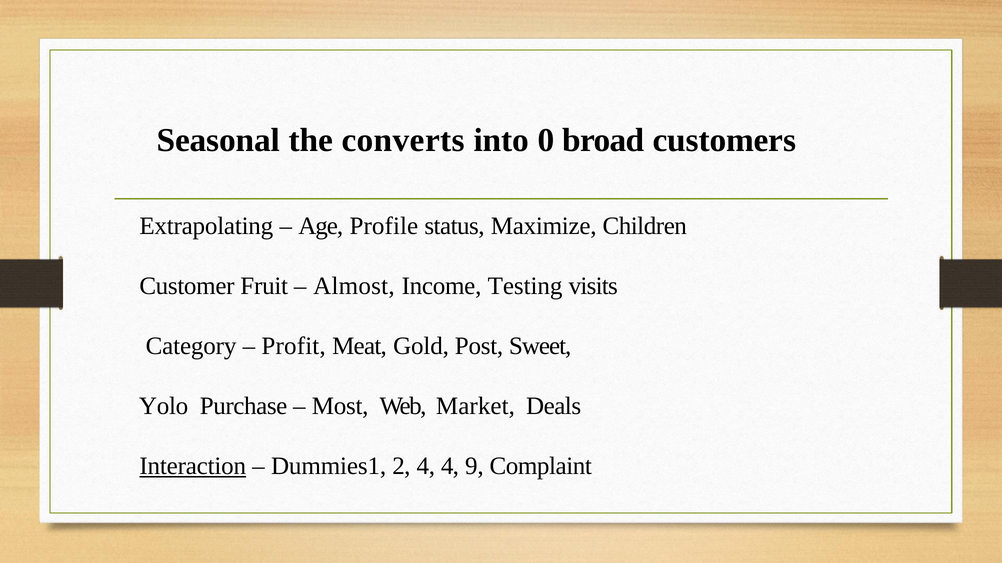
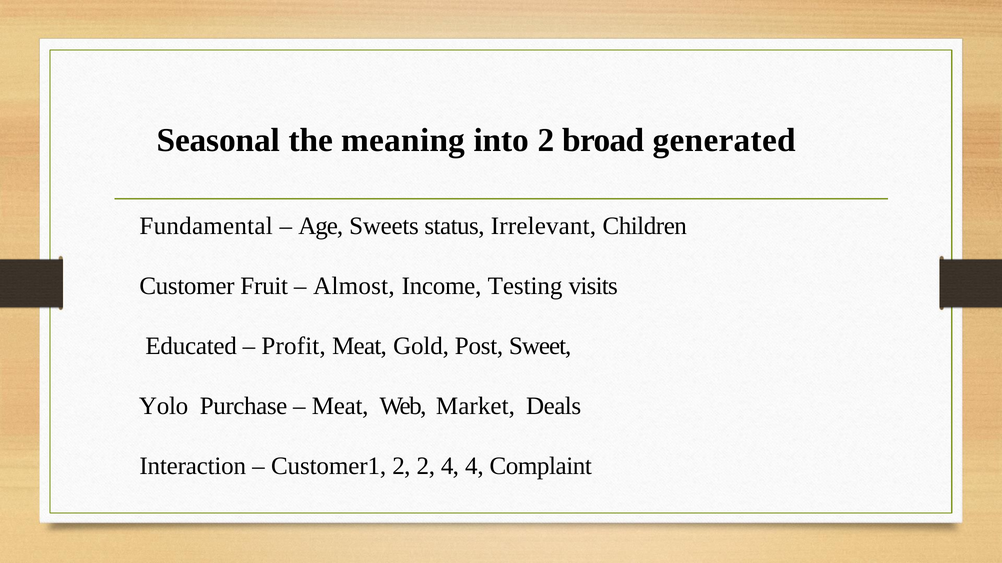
converts: converts -> meaning (403, 140)
into 0: 0 -> 2 (546, 140)
customers: customers -> generated (724, 140)
Extrapolating: Extrapolating -> Fundamental (206, 226)
Profile: Profile -> Sweets (384, 226)
Maximize: Maximize -> Irrelevant (543, 226)
Category: Category -> Educated (191, 346)
Most: Most -> Meat (340, 407)
Interaction underline: present -> none (193, 467)
Dummies1: Dummies1 -> Customer1 (329, 467)
2 4: 4 -> 2 (426, 467)
4 9: 9 -> 4 (474, 467)
